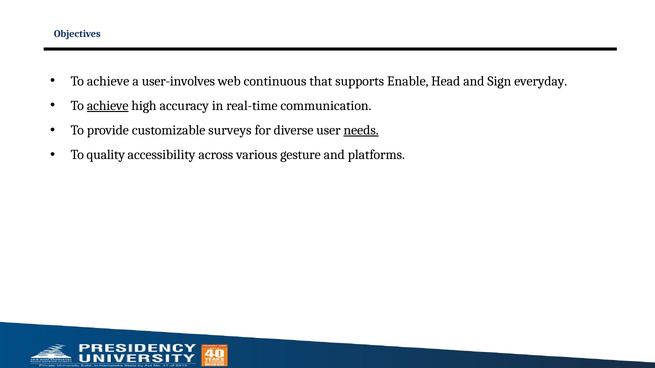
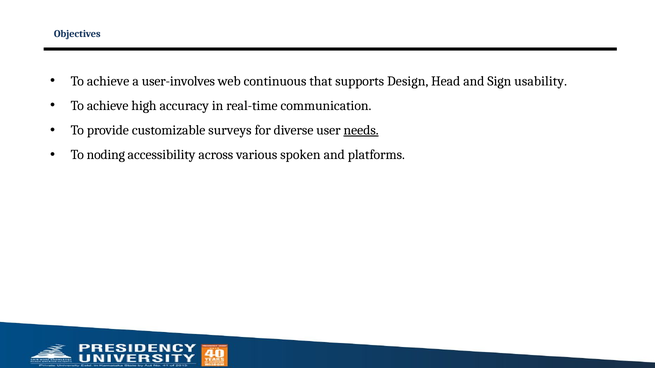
Enable: Enable -> Design (408, 81)
everyday: everyday -> usability (541, 81)
achieve underline: present -> none (108, 106)
quality: quality -> noding (106, 155)
gesture: gesture -> spoken (300, 155)
